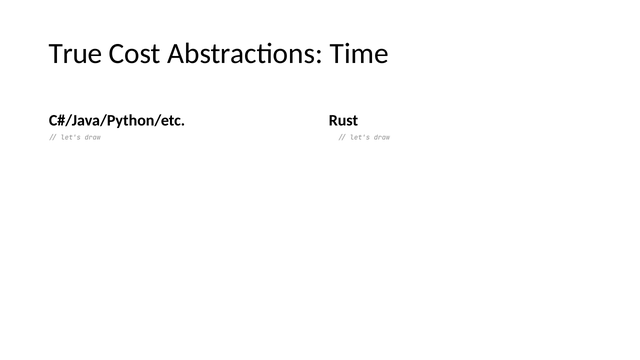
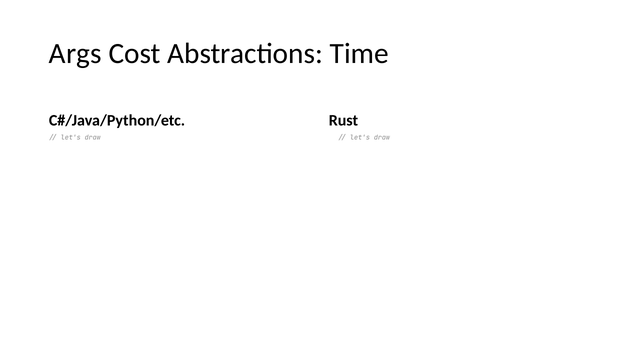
True: True -> Args (75, 54)
